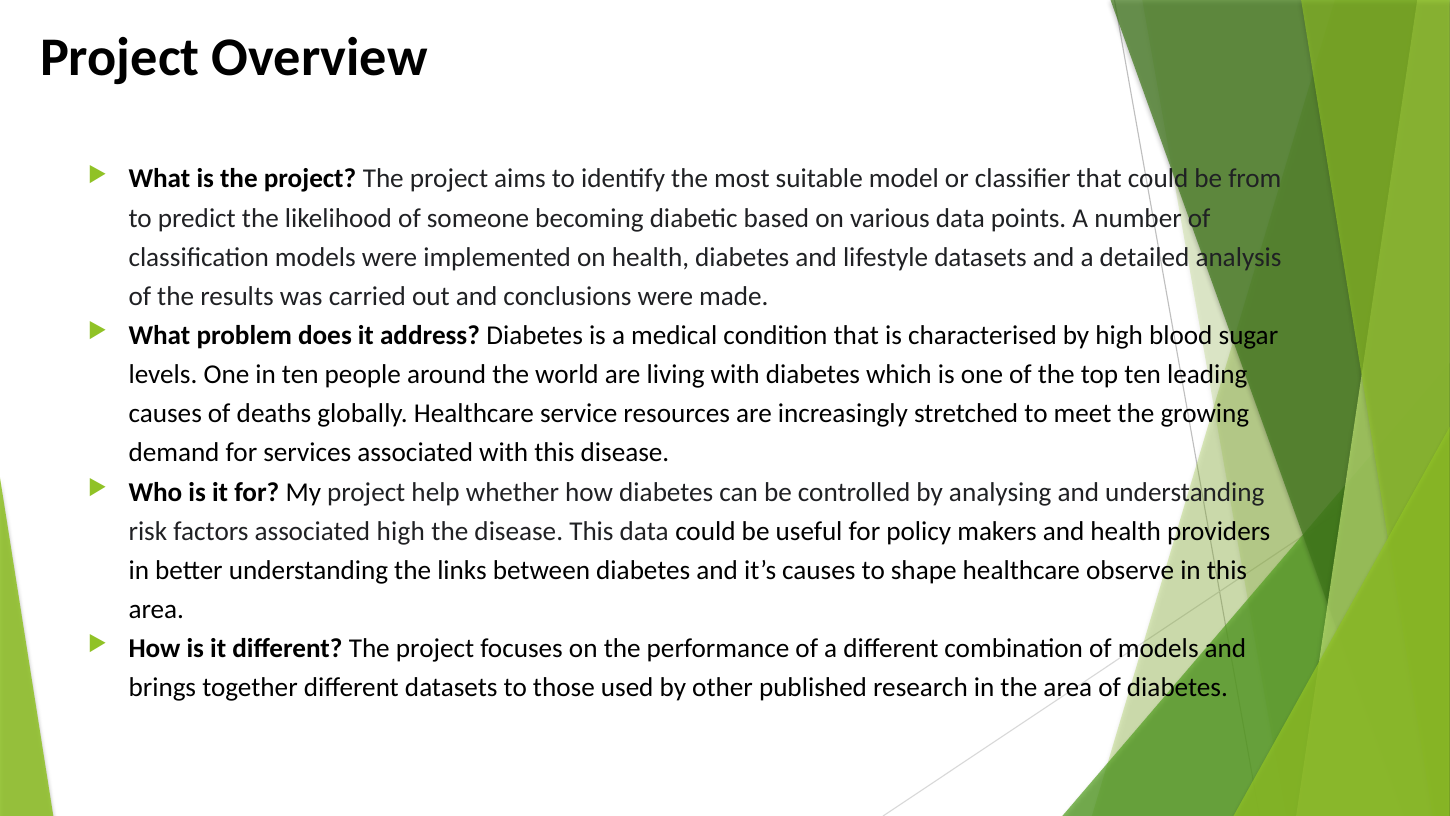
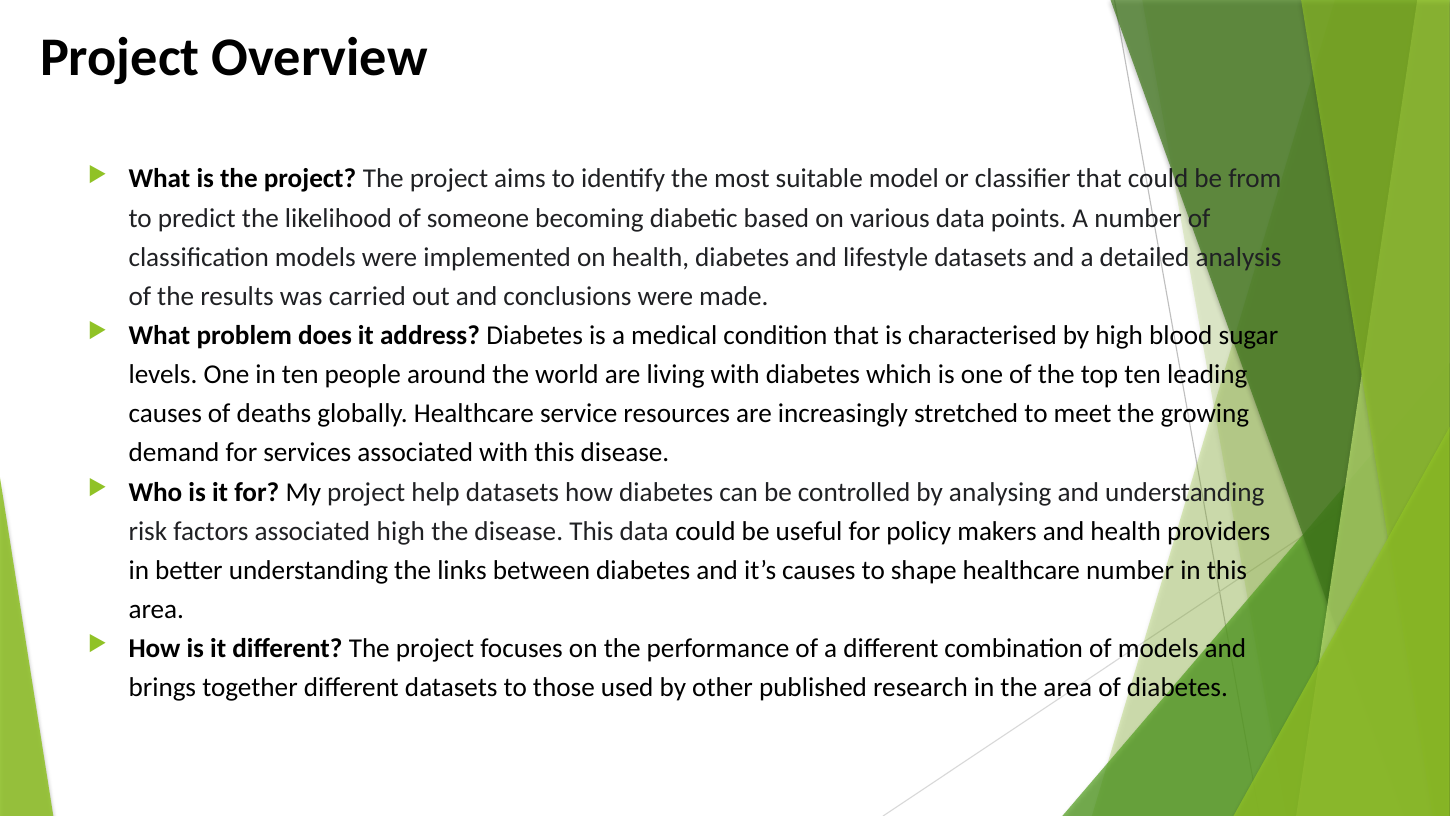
help whether: whether -> datasets (512, 492)
healthcare observe: observe -> number (1130, 570)
